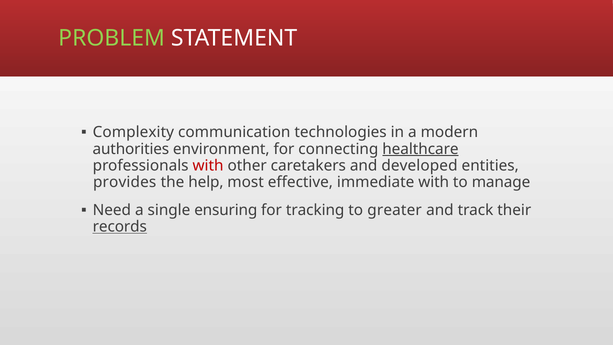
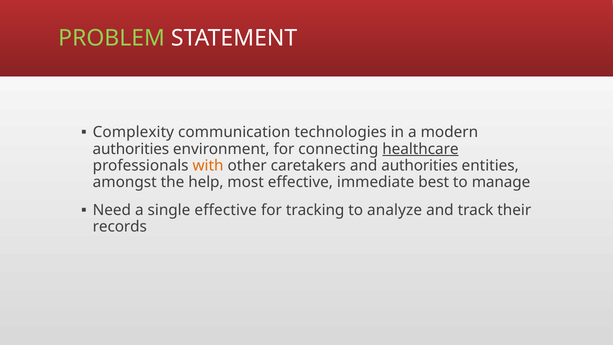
with colour: red -> orange (208, 165)
and developed: developed -> authorities (420, 165)
provides: provides -> amongst (125, 182)
immediate with: with -> best (434, 182)
single ensuring: ensuring -> effective (226, 210)
greater: greater -> analyze (395, 210)
records underline: present -> none (120, 227)
